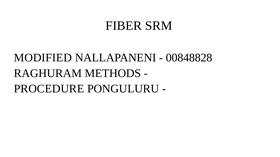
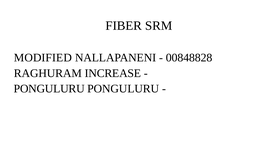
METHODS: METHODS -> INCREASE (113, 73)
PROCEDURE: PROCEDURE -> PONGULURU (49, 89)
